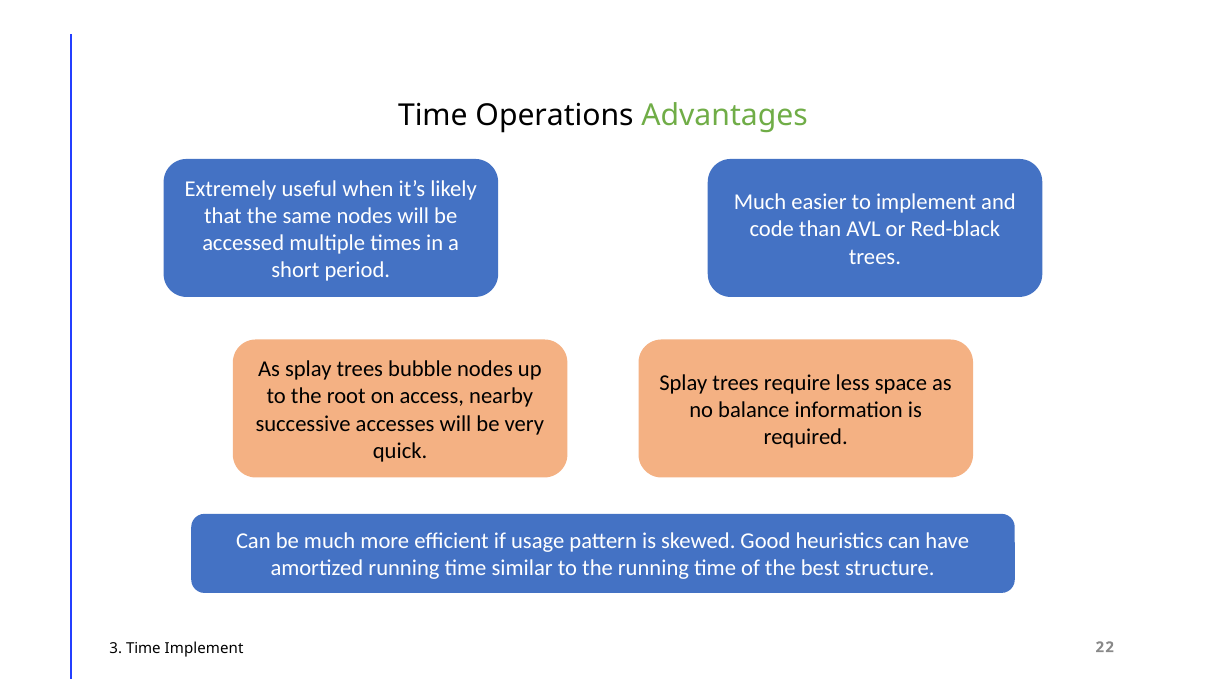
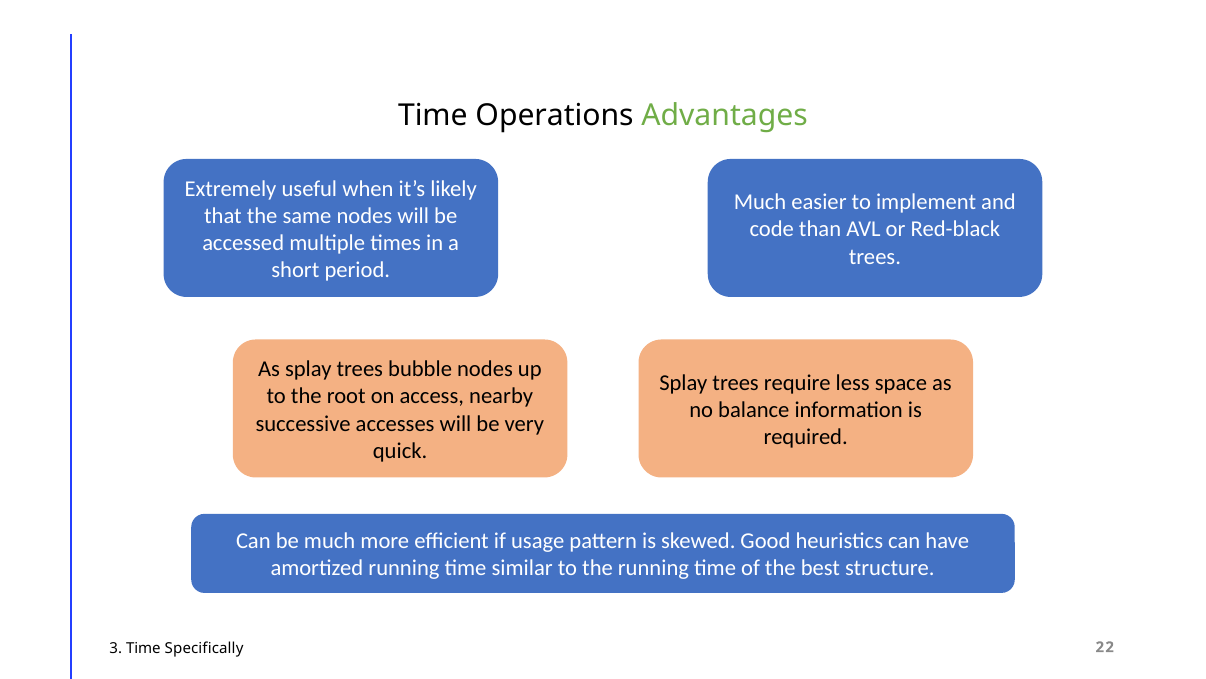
Time Implement: Implement -> Specifically (204, 647)
